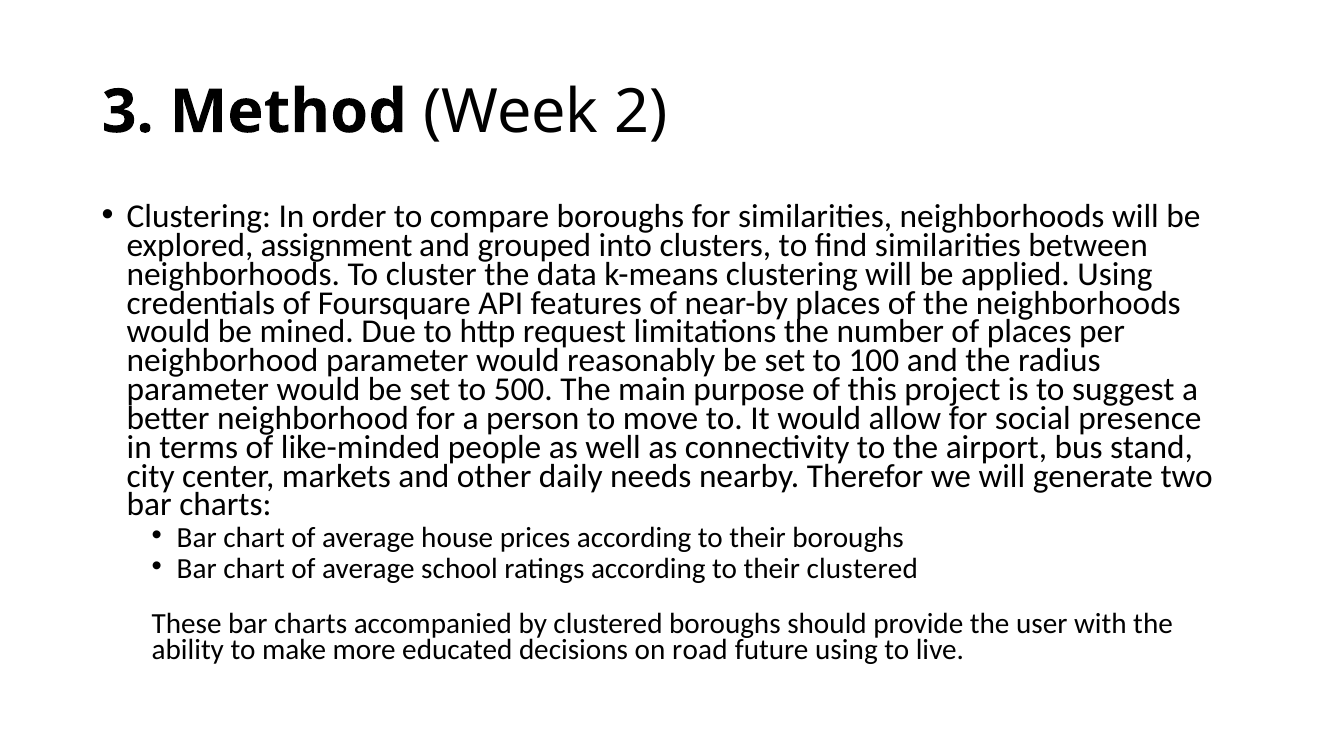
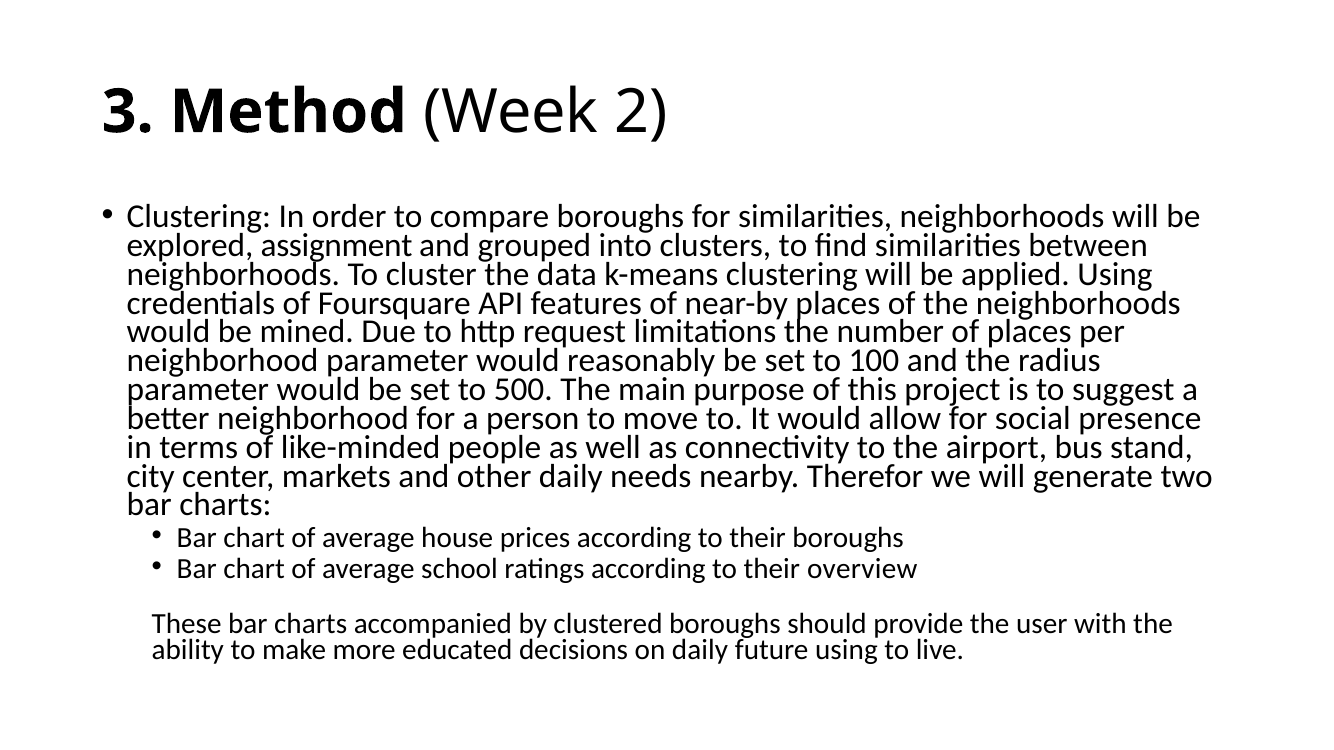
their clustered: clustered -> overview (862, 569)
on road: road -> daily (700, 650)
